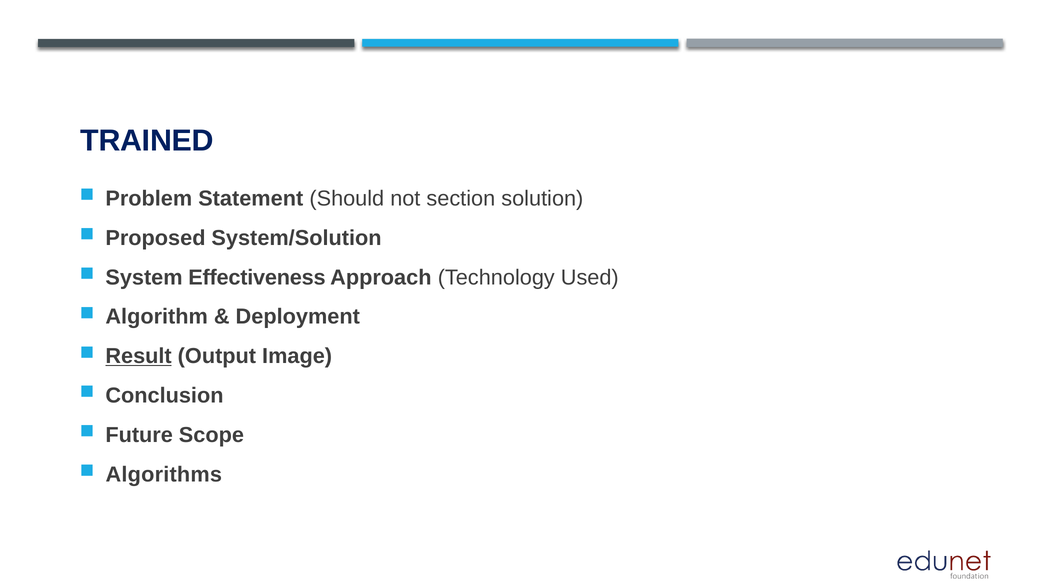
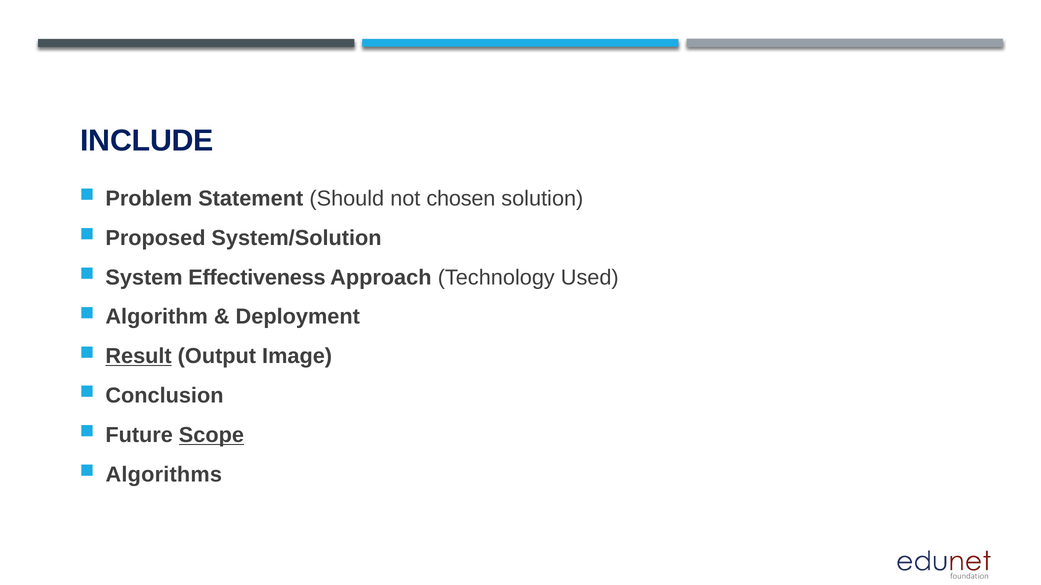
TRAINED: TRAINED -> INCLUDE (147, 141)
section: section -> chosen (461, 199)
Scope underline: none -> present (211, 436)
